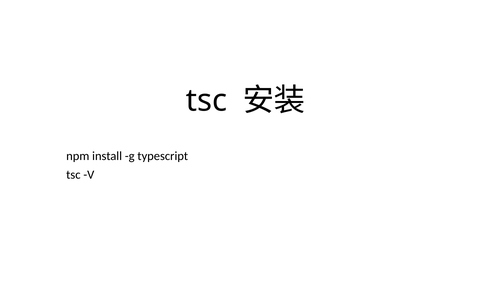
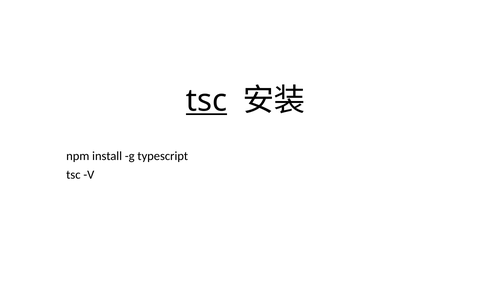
tsc underline: none -> present (206, 101)
